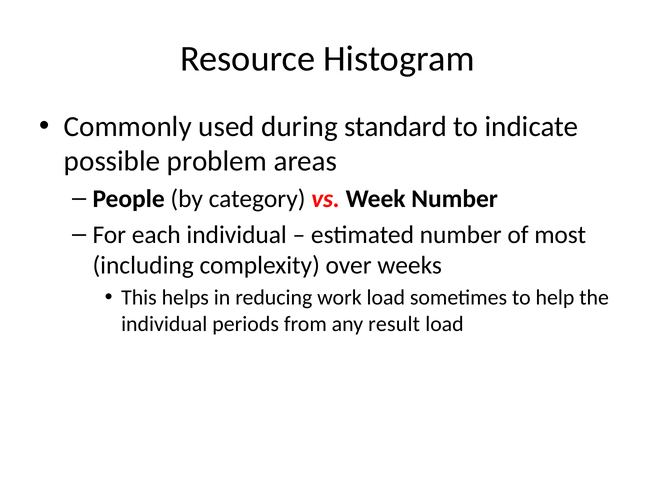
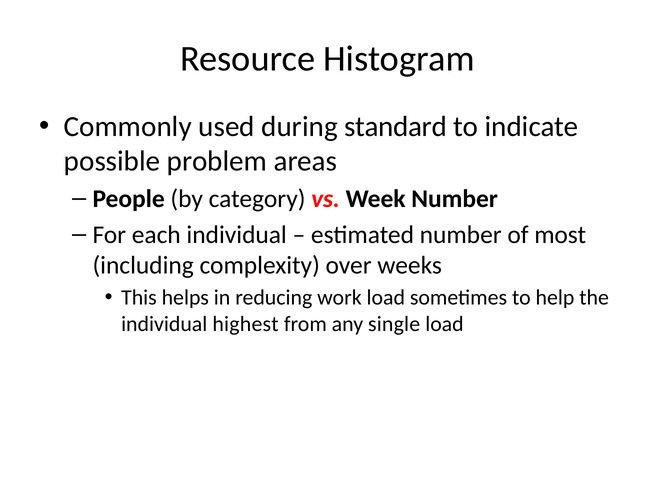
periods: periods -> highest (246, 324)
result: result -> single (394, 324)
